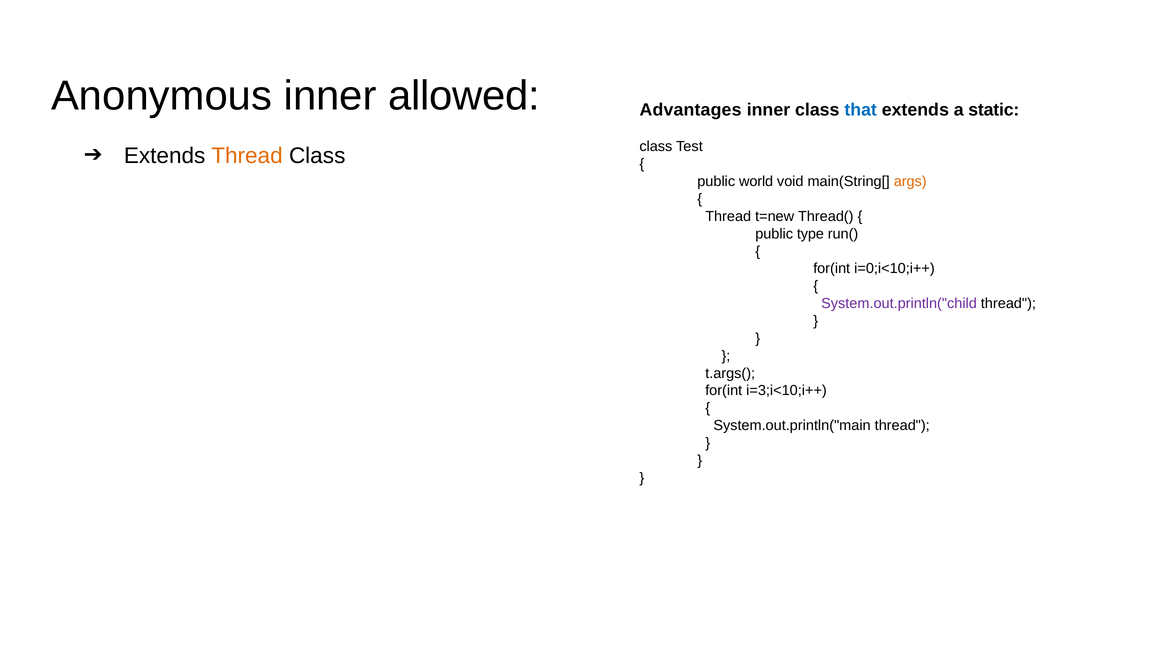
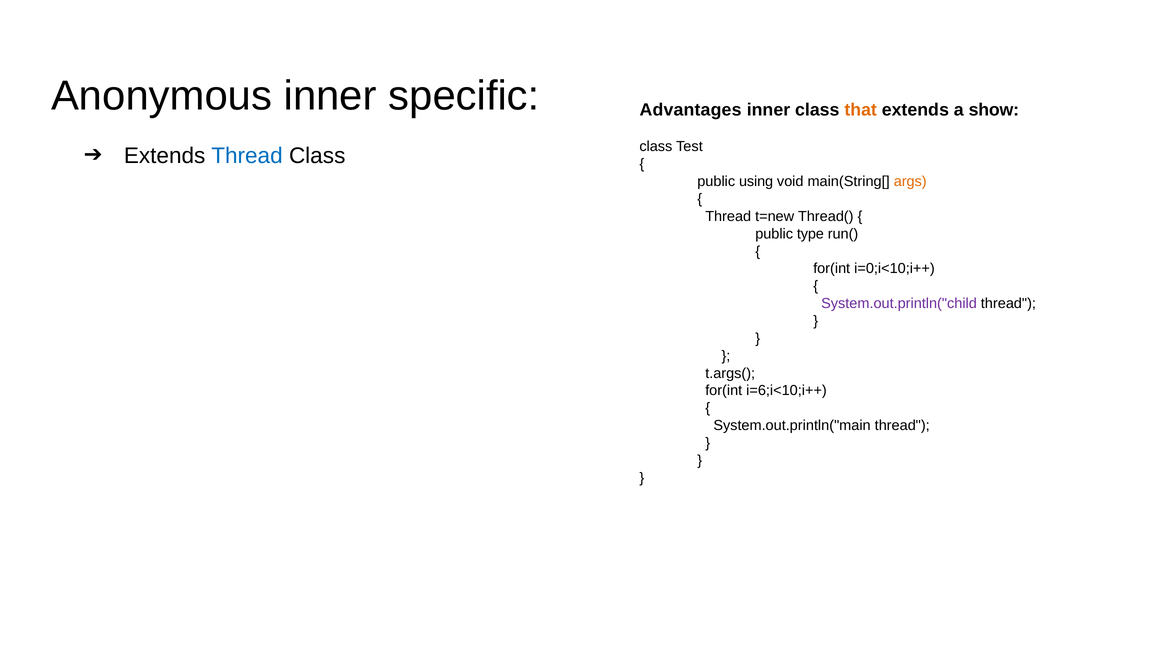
allowed: allowed -> specific (464, 96)
that colour: blue -> orange (861, 110)
static: static -> show (994, 110)
Thread colour: orange -> blue (247, 156)
world: world -> using (756, 182)
i=3;i<10;i++: i=3;i<10;i++ -> i=6;i<10;i++ (787, 391)
